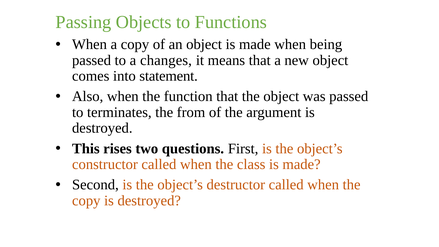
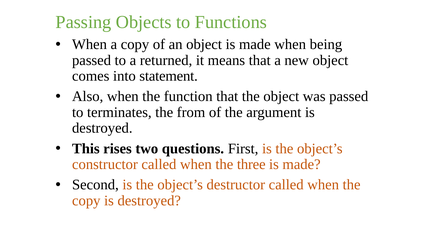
changes: changes -> returned (166, 60)
class: class -> three (251, 164)
